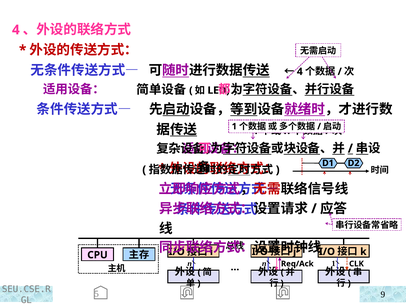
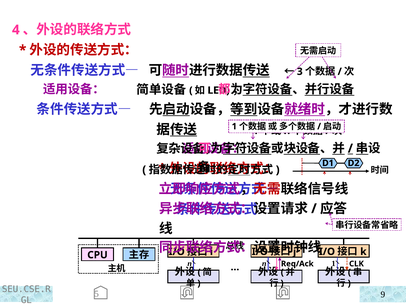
4: 4 -> 3 (300, 72)
